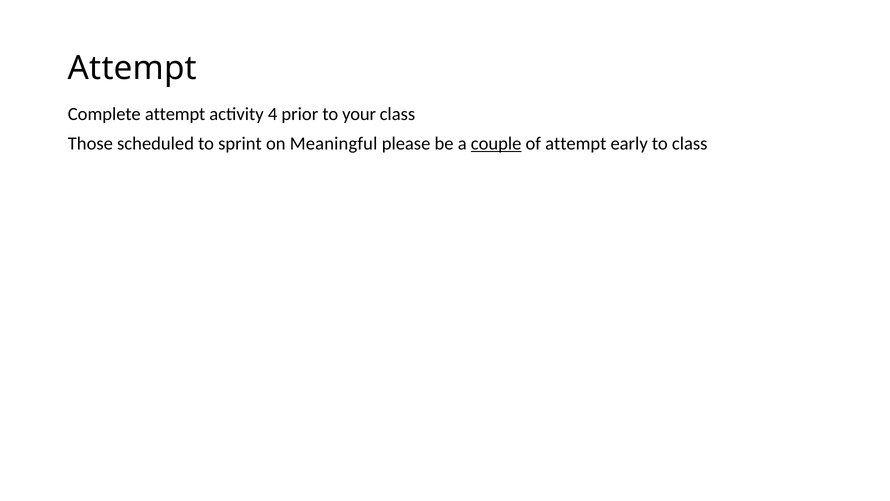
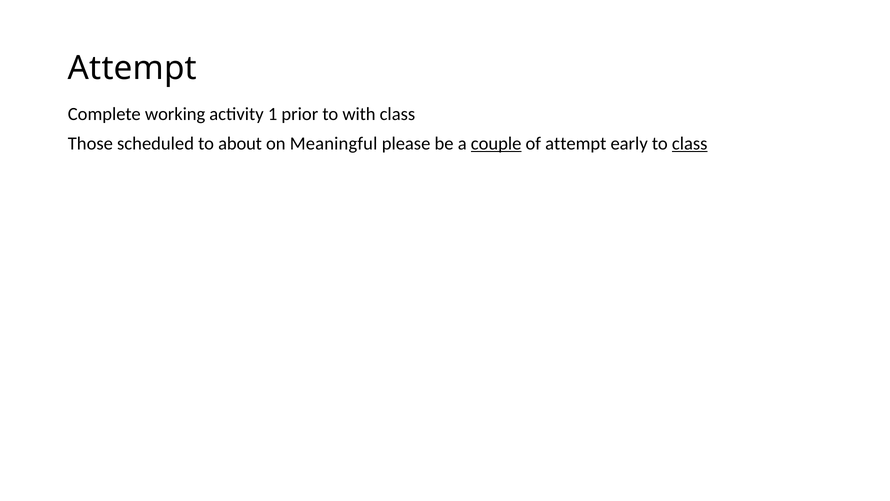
Complete attempt: attempt -> working (175, 114)
4: 4 -> 1 (273, 114)
your: your -> with (359, 114)
sprint: sprint -> about (240, 144)
class underline: none -> present (690, 144)
